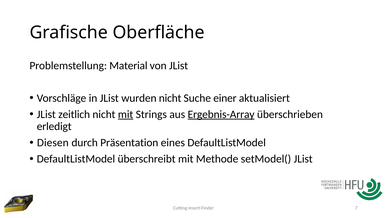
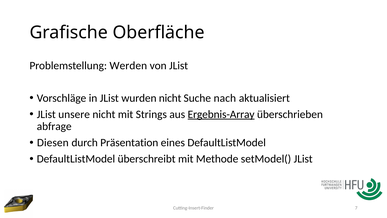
Material: Material -> Werden (128, 65)
einer: einer -> nach (225, 98)
zeitlich: zeitlich -> unsere (74, 114)
mit underline: present -> none (126, 114)
erledigt: erledigt -> abfrage (54, 126)
